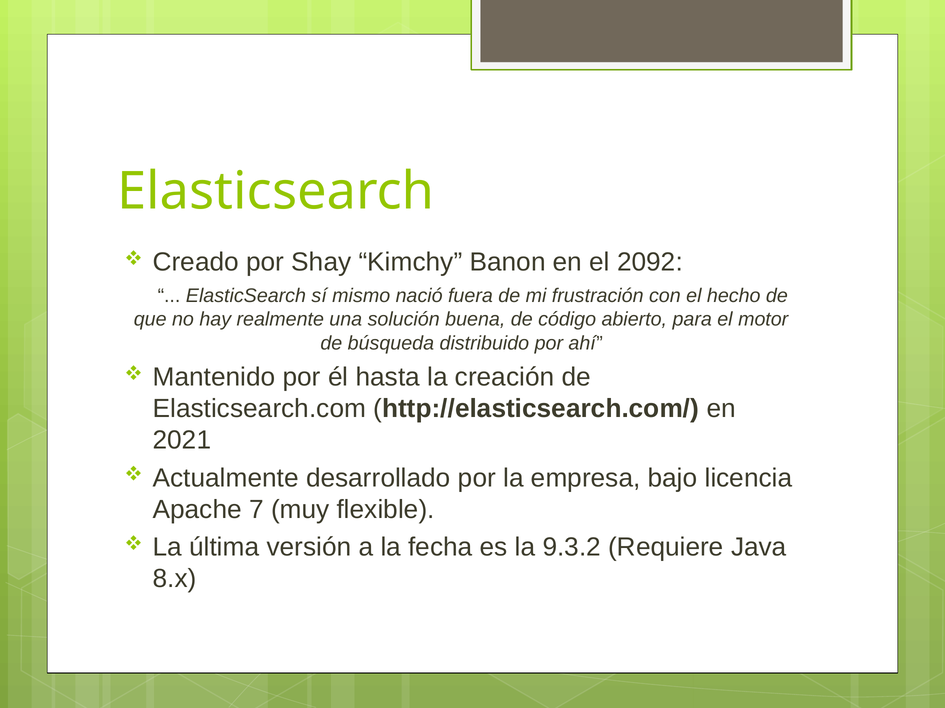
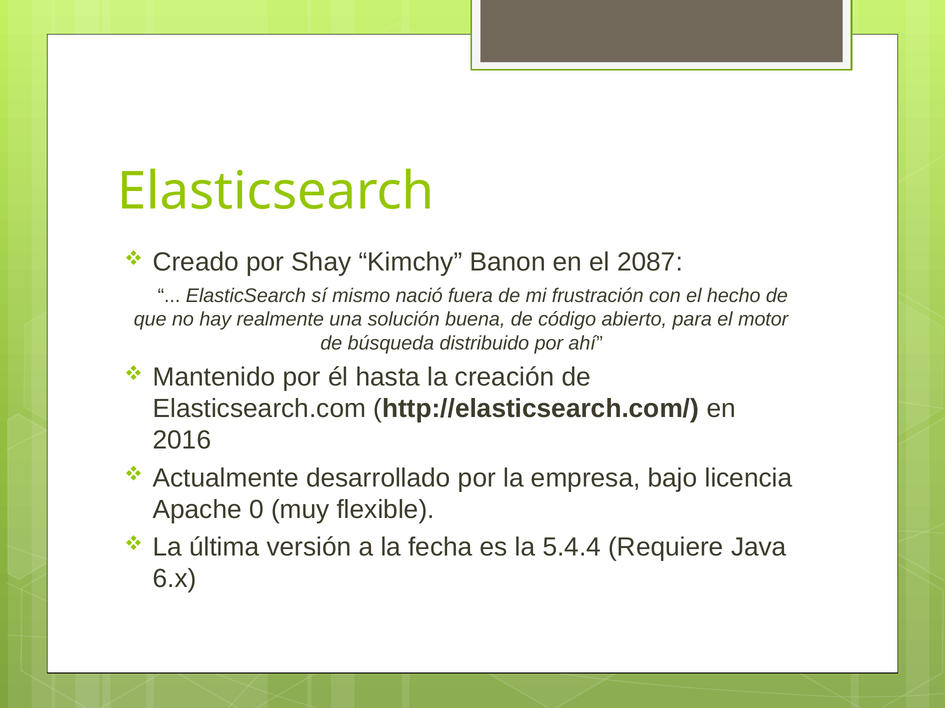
2092: 2092 -> 2087 (650, 262)
2021: 2021 -> 2016 (182, 441)
7: 7 -> 0 (256, 510)
9.3.2: 9.3.2 -> 5.4.4 (572, 548)
8.x: 8.x -> 6.x (175, 579)
